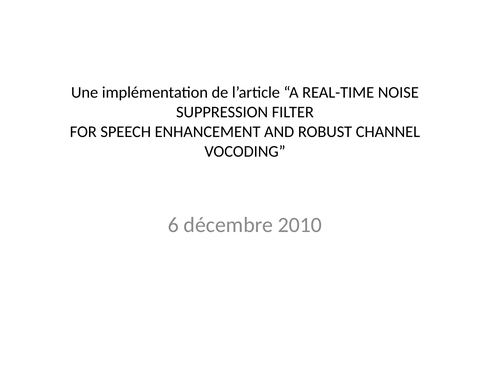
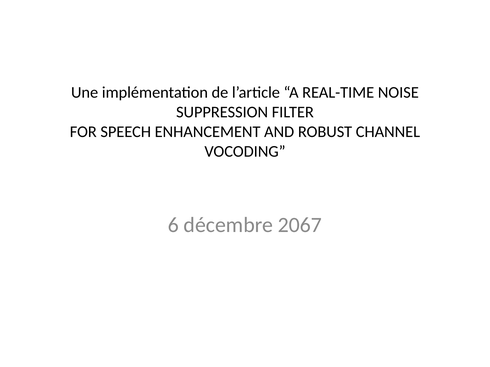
2010: 2010 -> 2067 (300, 225)
